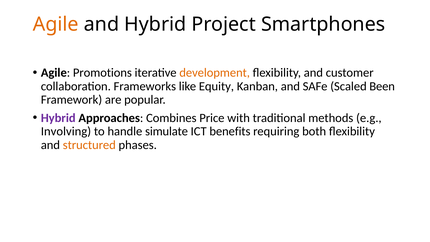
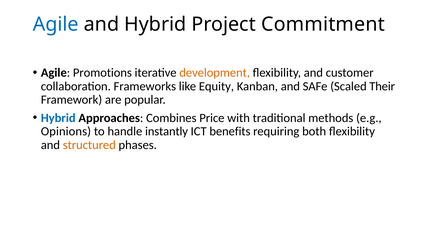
Agile colour: orange -> blue (56, 24)
Smartphones: Smartphones -> Commitment (323, 24)
Been: Been -> Their (382, 86)
Hybrid colour: purple -> blue (58, 118)
Involving: Involving -> Opinions (66, 131)
simulate: simulate -> instantly (167, 131)
